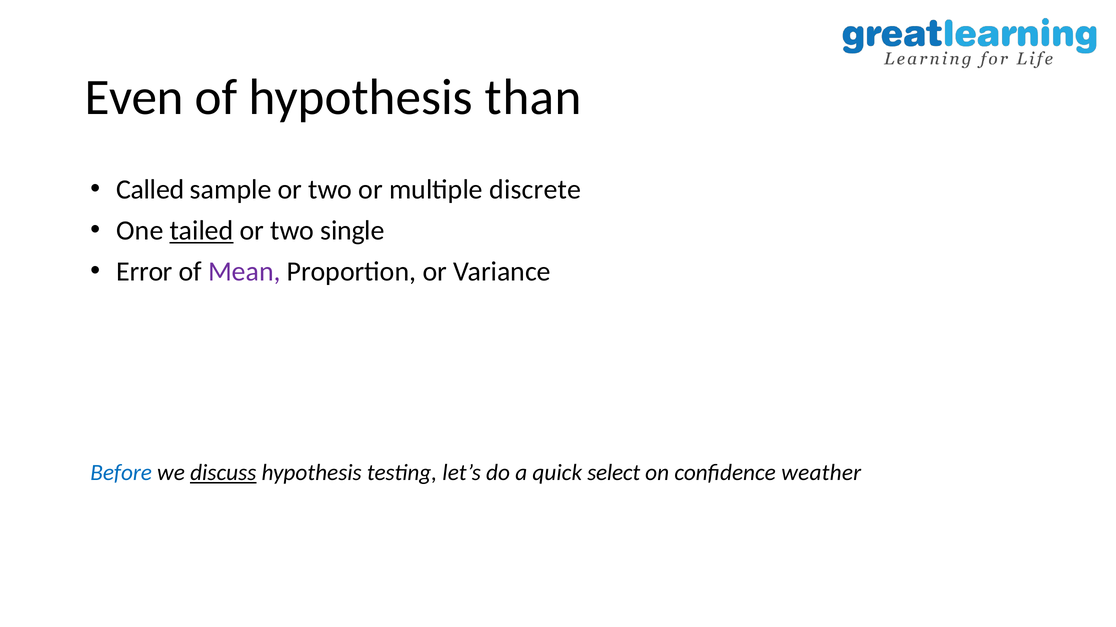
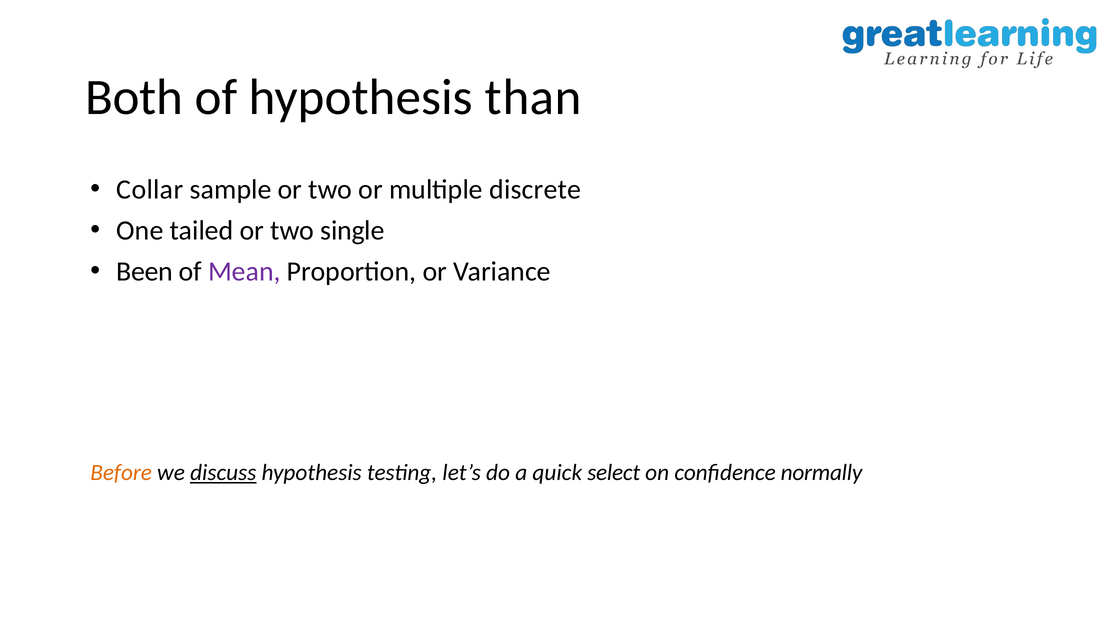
Even: Even -> Both (134, 98)
Called: Called -> Collar (150, 190)
tailed underline: present -> none (202, 231)
Error: Error -> Been (145, 272)
Before colour: blue -> orange (121, 473)
weather: weather -> normally (822, 473)
